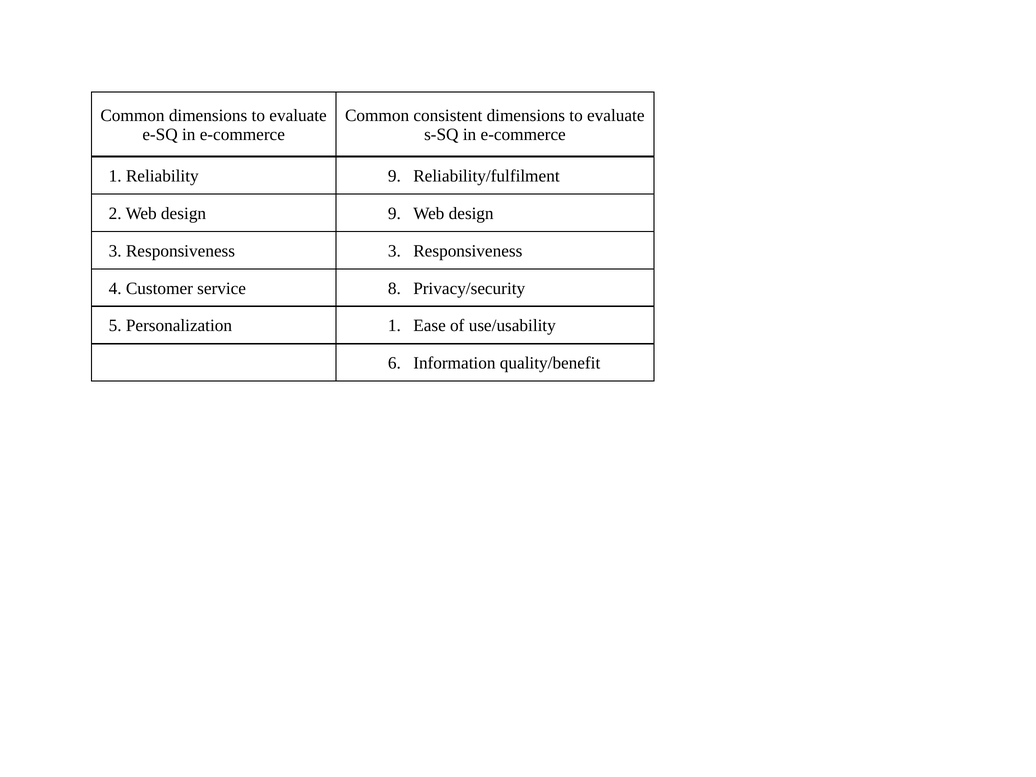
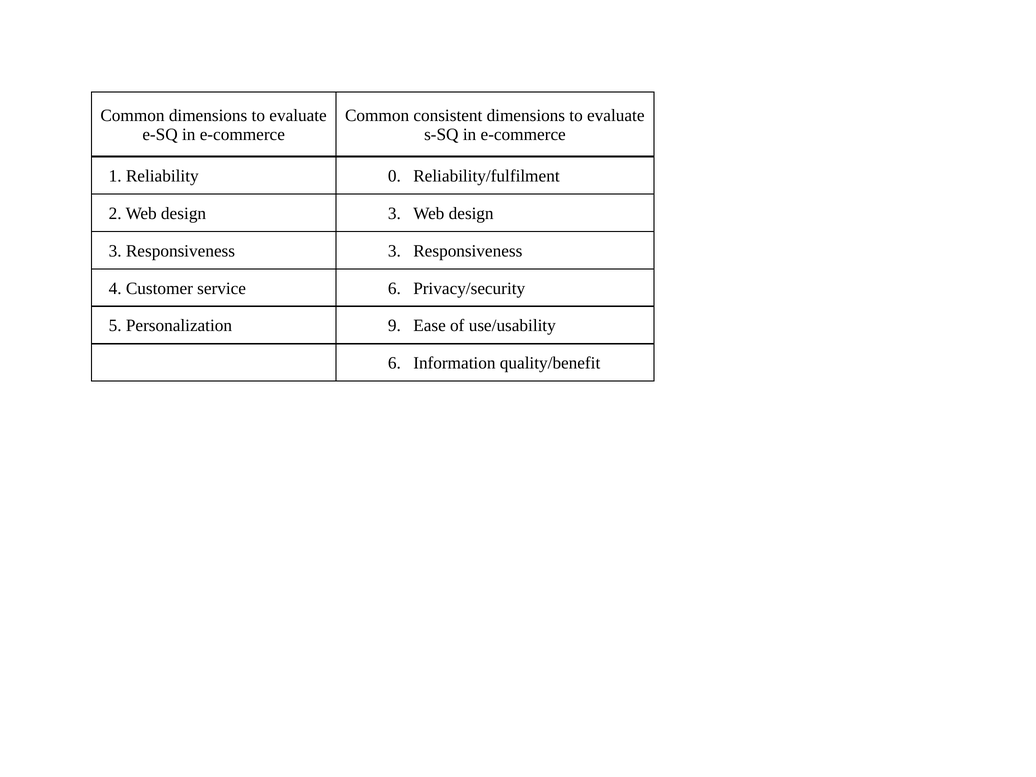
Reliability 9: 9 -> 0 (394, 176)
2 Web design 9: 9 -> 3 (394, 214)
service 8: 8 -> 6 (394, 288)
Personalization 1: 1 -> 9 (394, 326)
